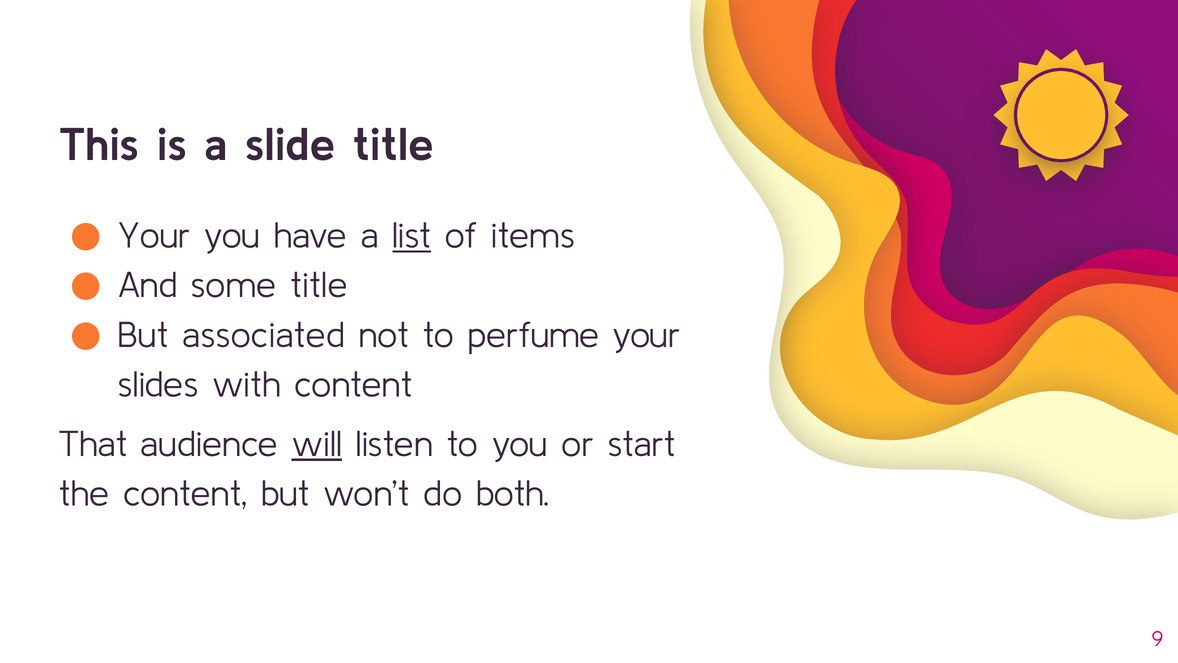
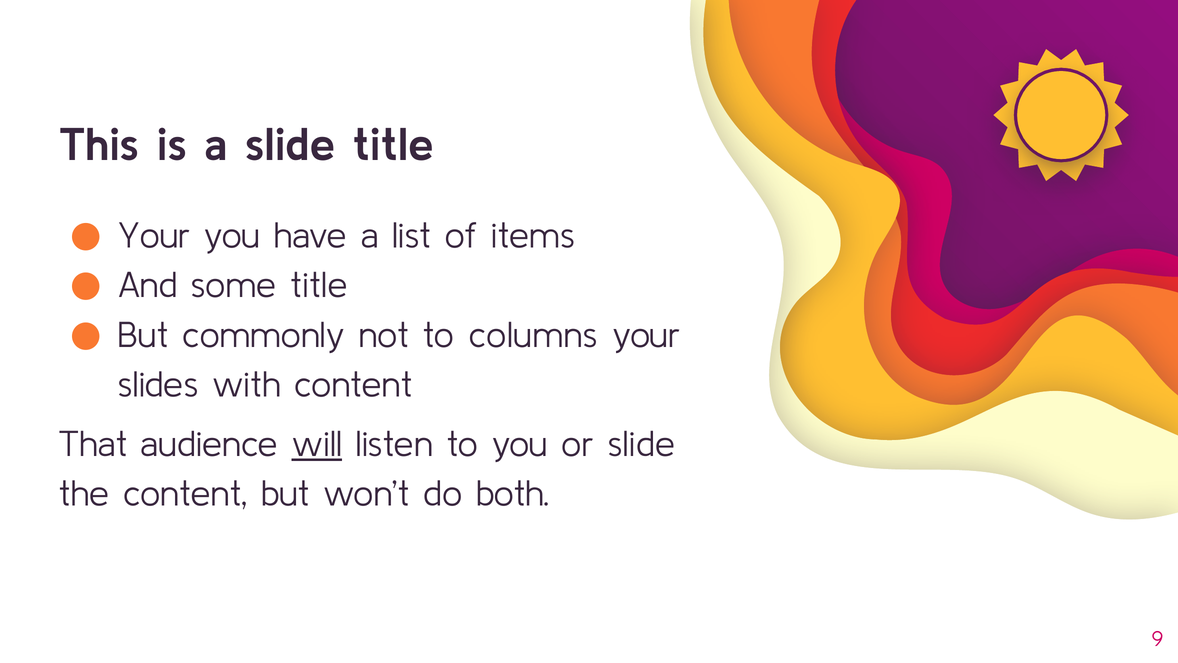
list underline: present -> none (412, 236)
associated: associated -> commonly (264, 335)
perfume: perfume -> columns (533, 335)
or start: start -> slide (642, 444)
